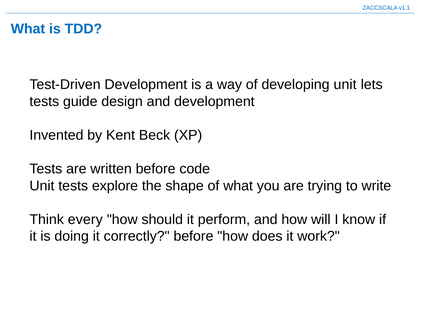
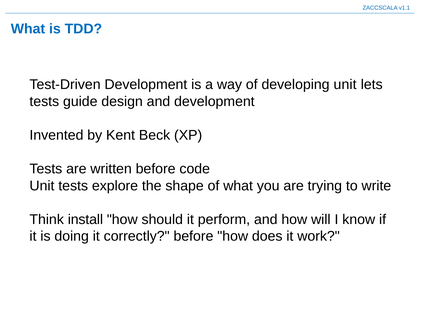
every: every -> install (85, 220)
